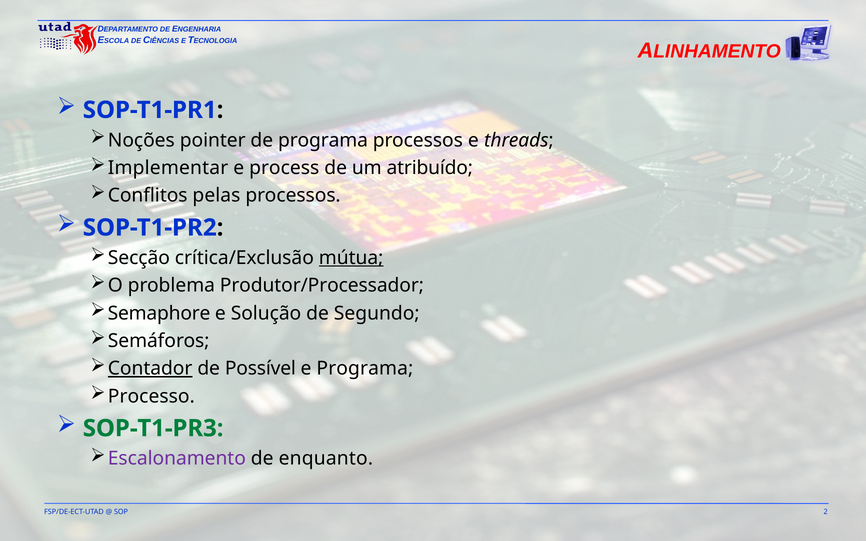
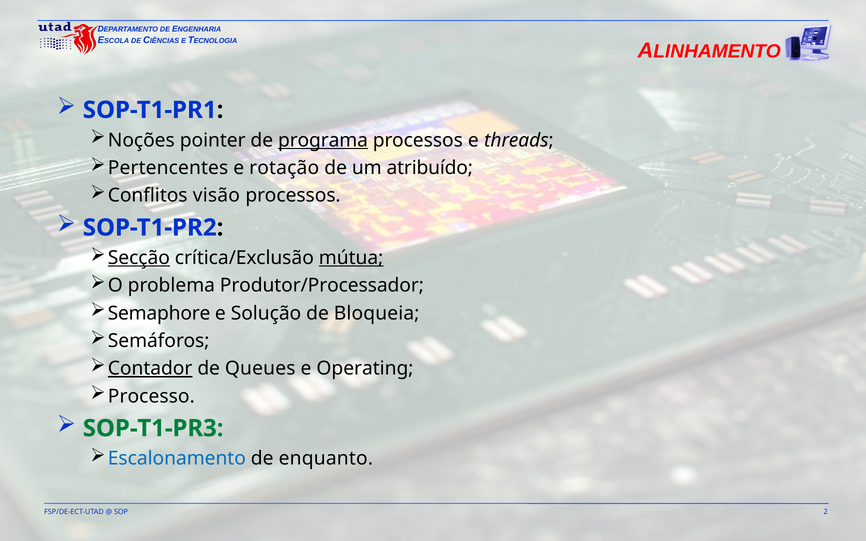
programa underline: none -> present (323, 140)
Implementar: Implementar -> Pertencentes (168, 168)
process: process -> rotação (284, 168)
pelas: pelas -> visão (216, 196)
Secção underline: none -> present (139, 258)
Segundo: Segundo -> Bloqueia (377, 313)
Possível: Possível -> Queues (260, 369)
e Programa: Programa -> Operating (365, 369)
Escalonamento colour: purple -> blue (177, 459)
